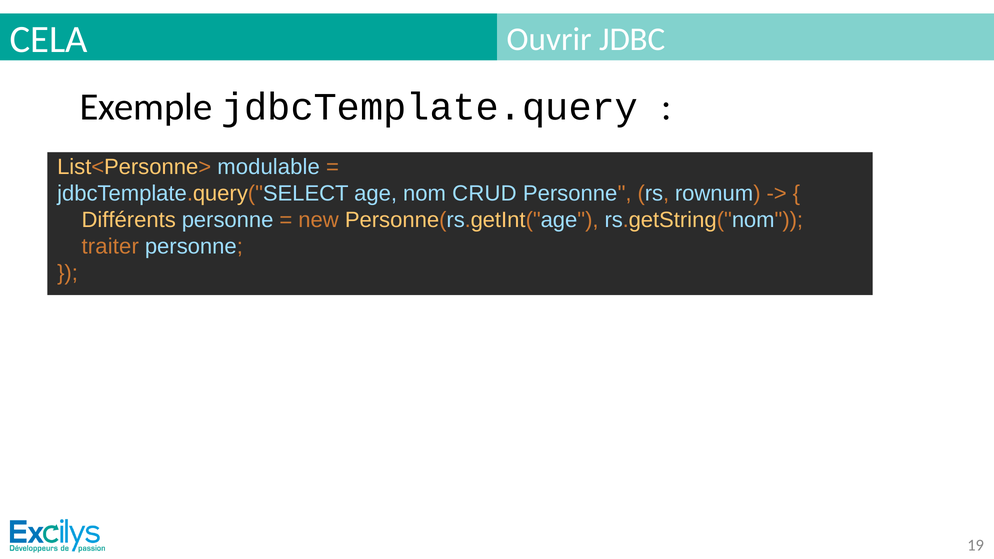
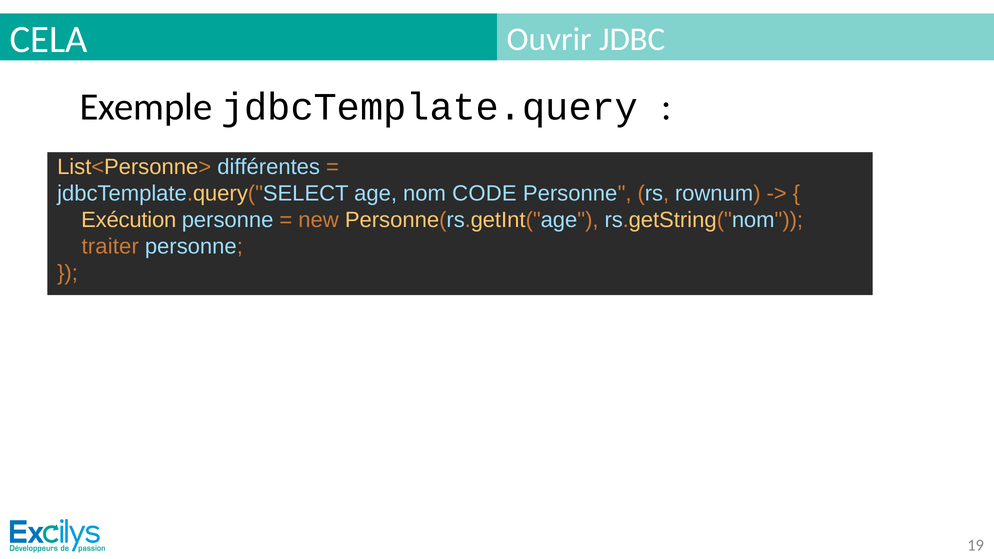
modulable: modulable -> différentes (269, 167)
CRUD: CRUD -> CODE (484, 194)
Différents: Différents -> Exécution (129, 220)
